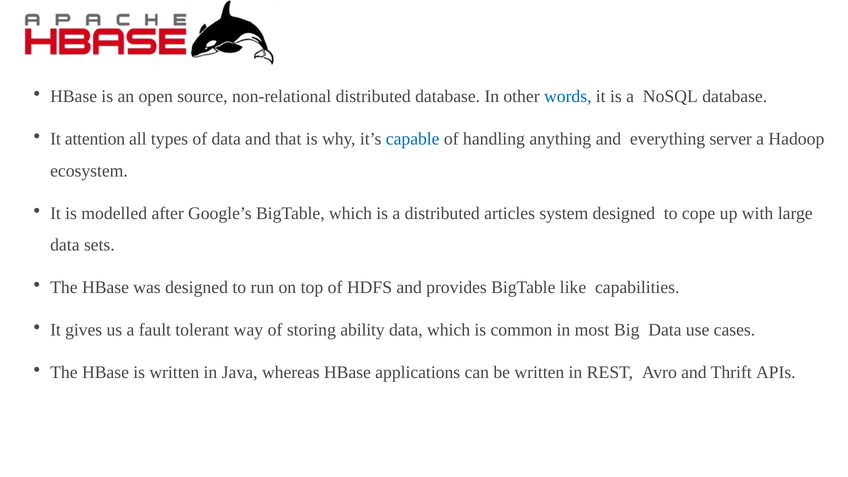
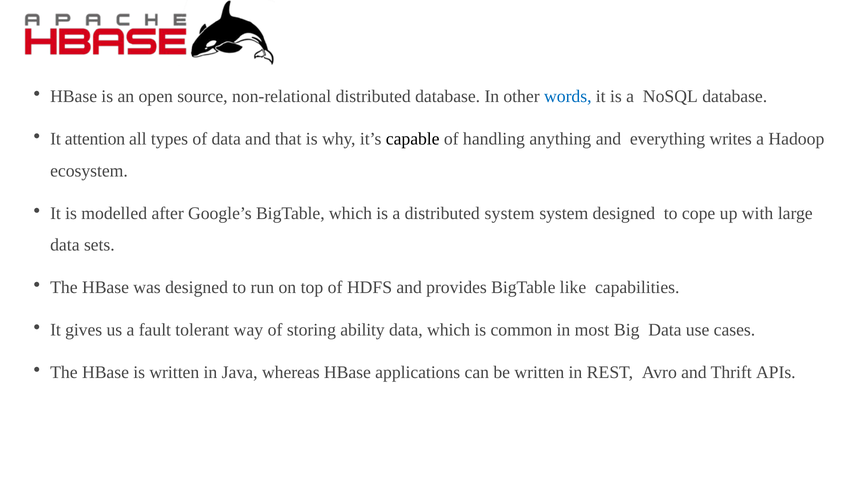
capable colour: blue -> black (413, 139)
server: server -> writes (731, 139)
distributed articles: articles -> system (510, 213)
